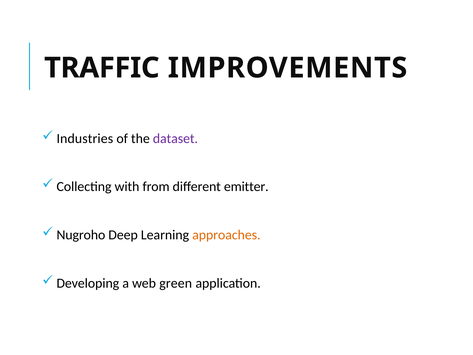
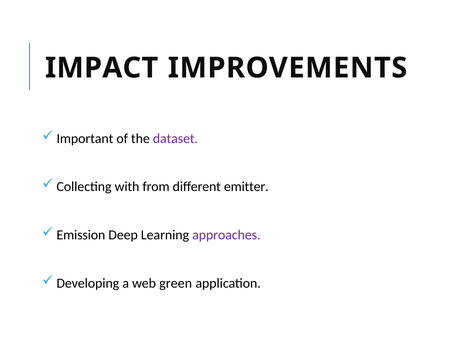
TRAFFIC: TRAFFIC -> IMPACT (102, 68)
Industries: Industries -> Important (85, 138)
Nugroho: Nugroho -> Emission (81, 235)
approaches colour: orange -> purple (226, 235)
